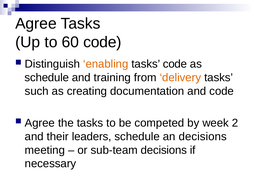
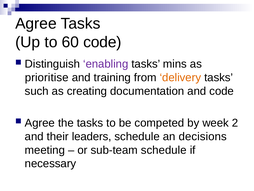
enabling colour: orange -> purple (106, 64)
tasks code: code -> mins (175, 64)
schedule: schedule -> prioritise (47, 77)
sub-team decisions: decisions -> schedule (164, 150)
